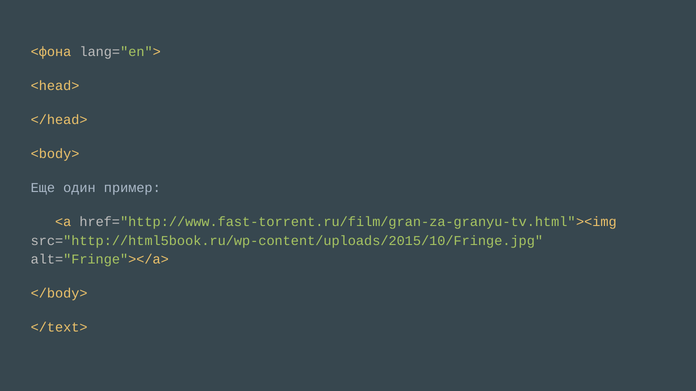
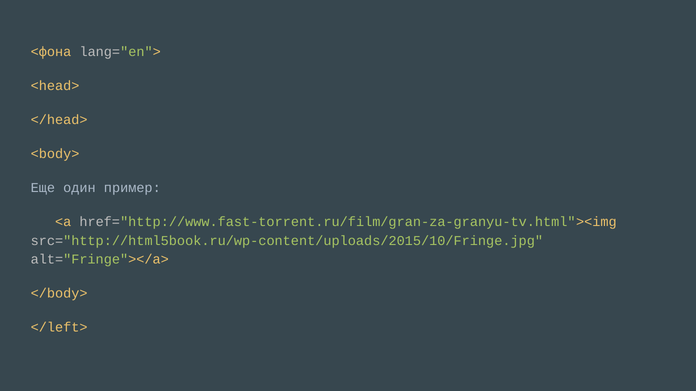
</text>: </text> -> </left> (59, 328)
